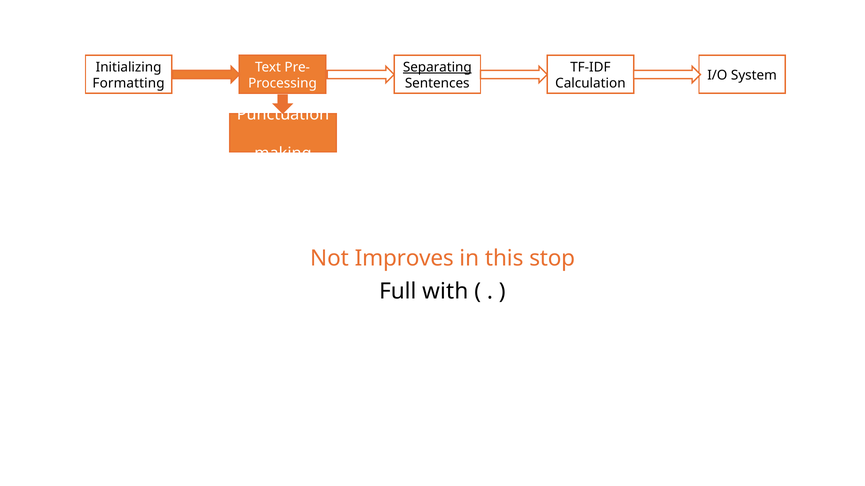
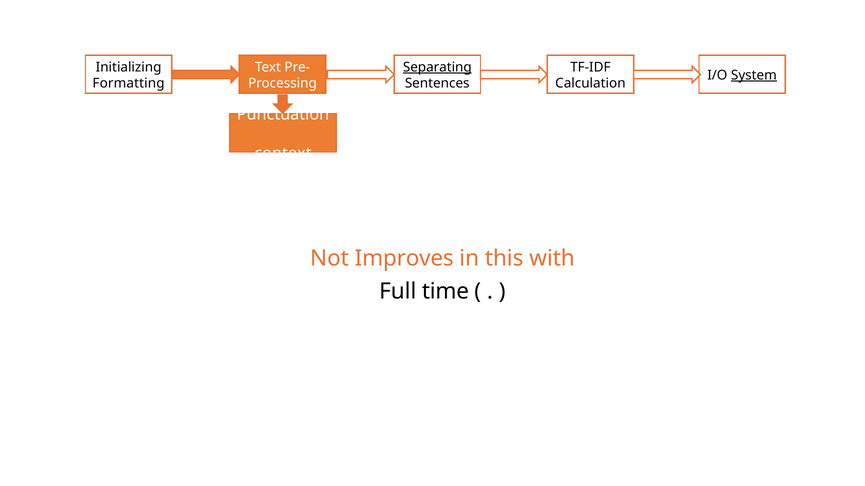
System underline: none -> present (754, 75)
making: making -> context (283, 154)
stop: stop -> with (552, 258)
with: with -> time (445, 292)
